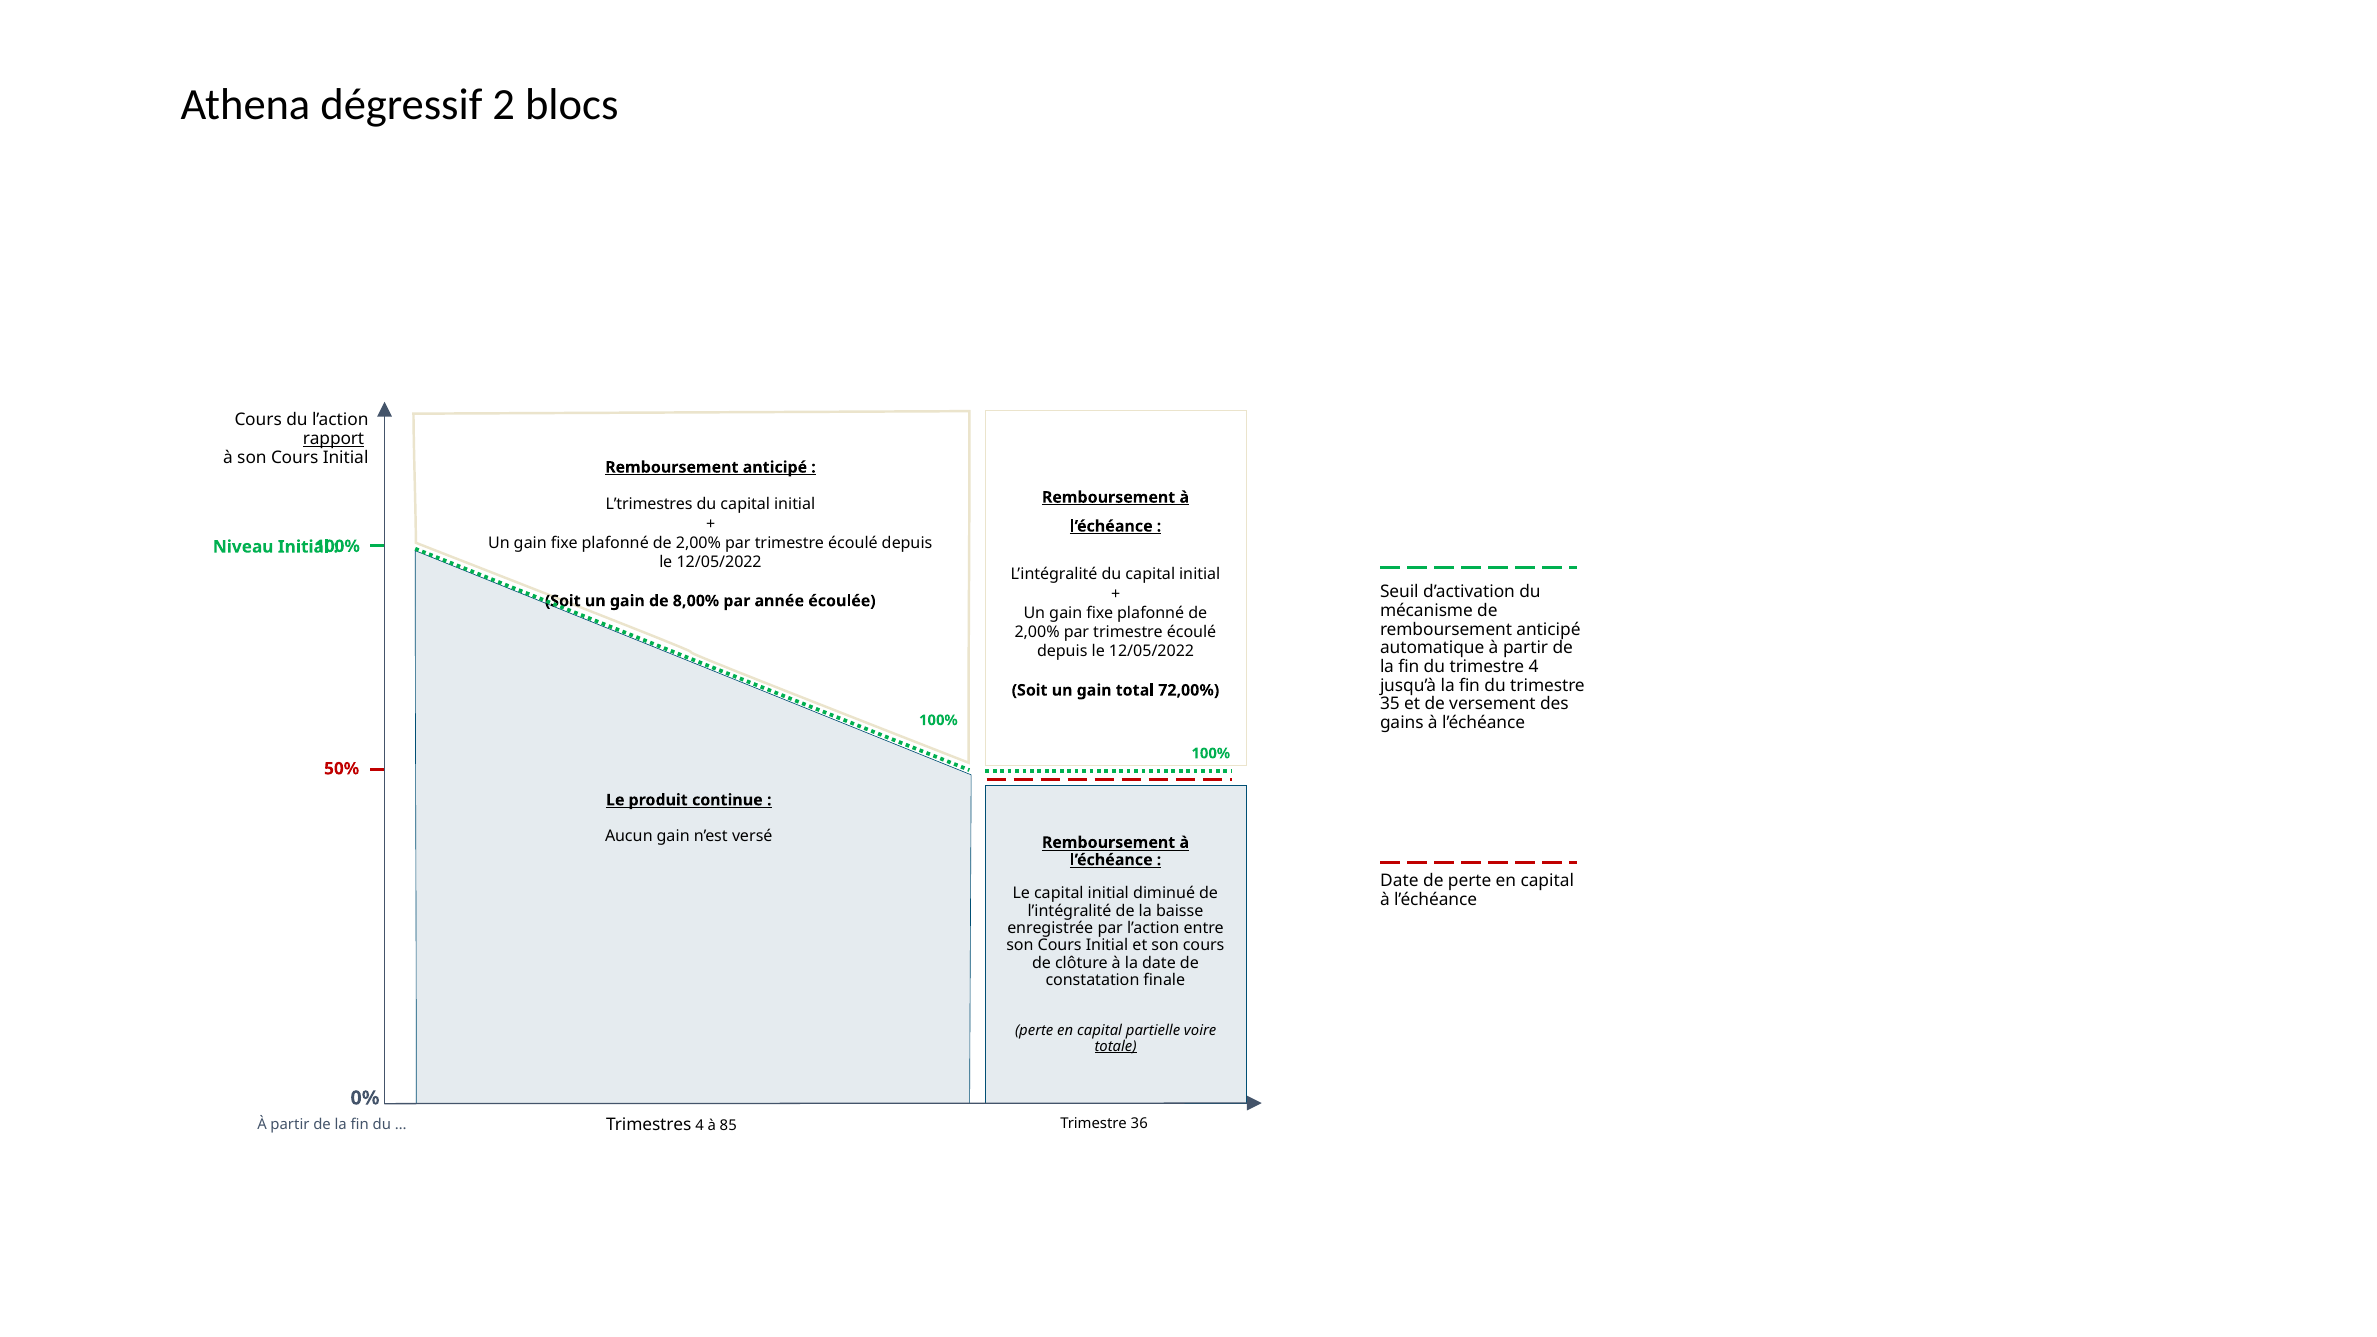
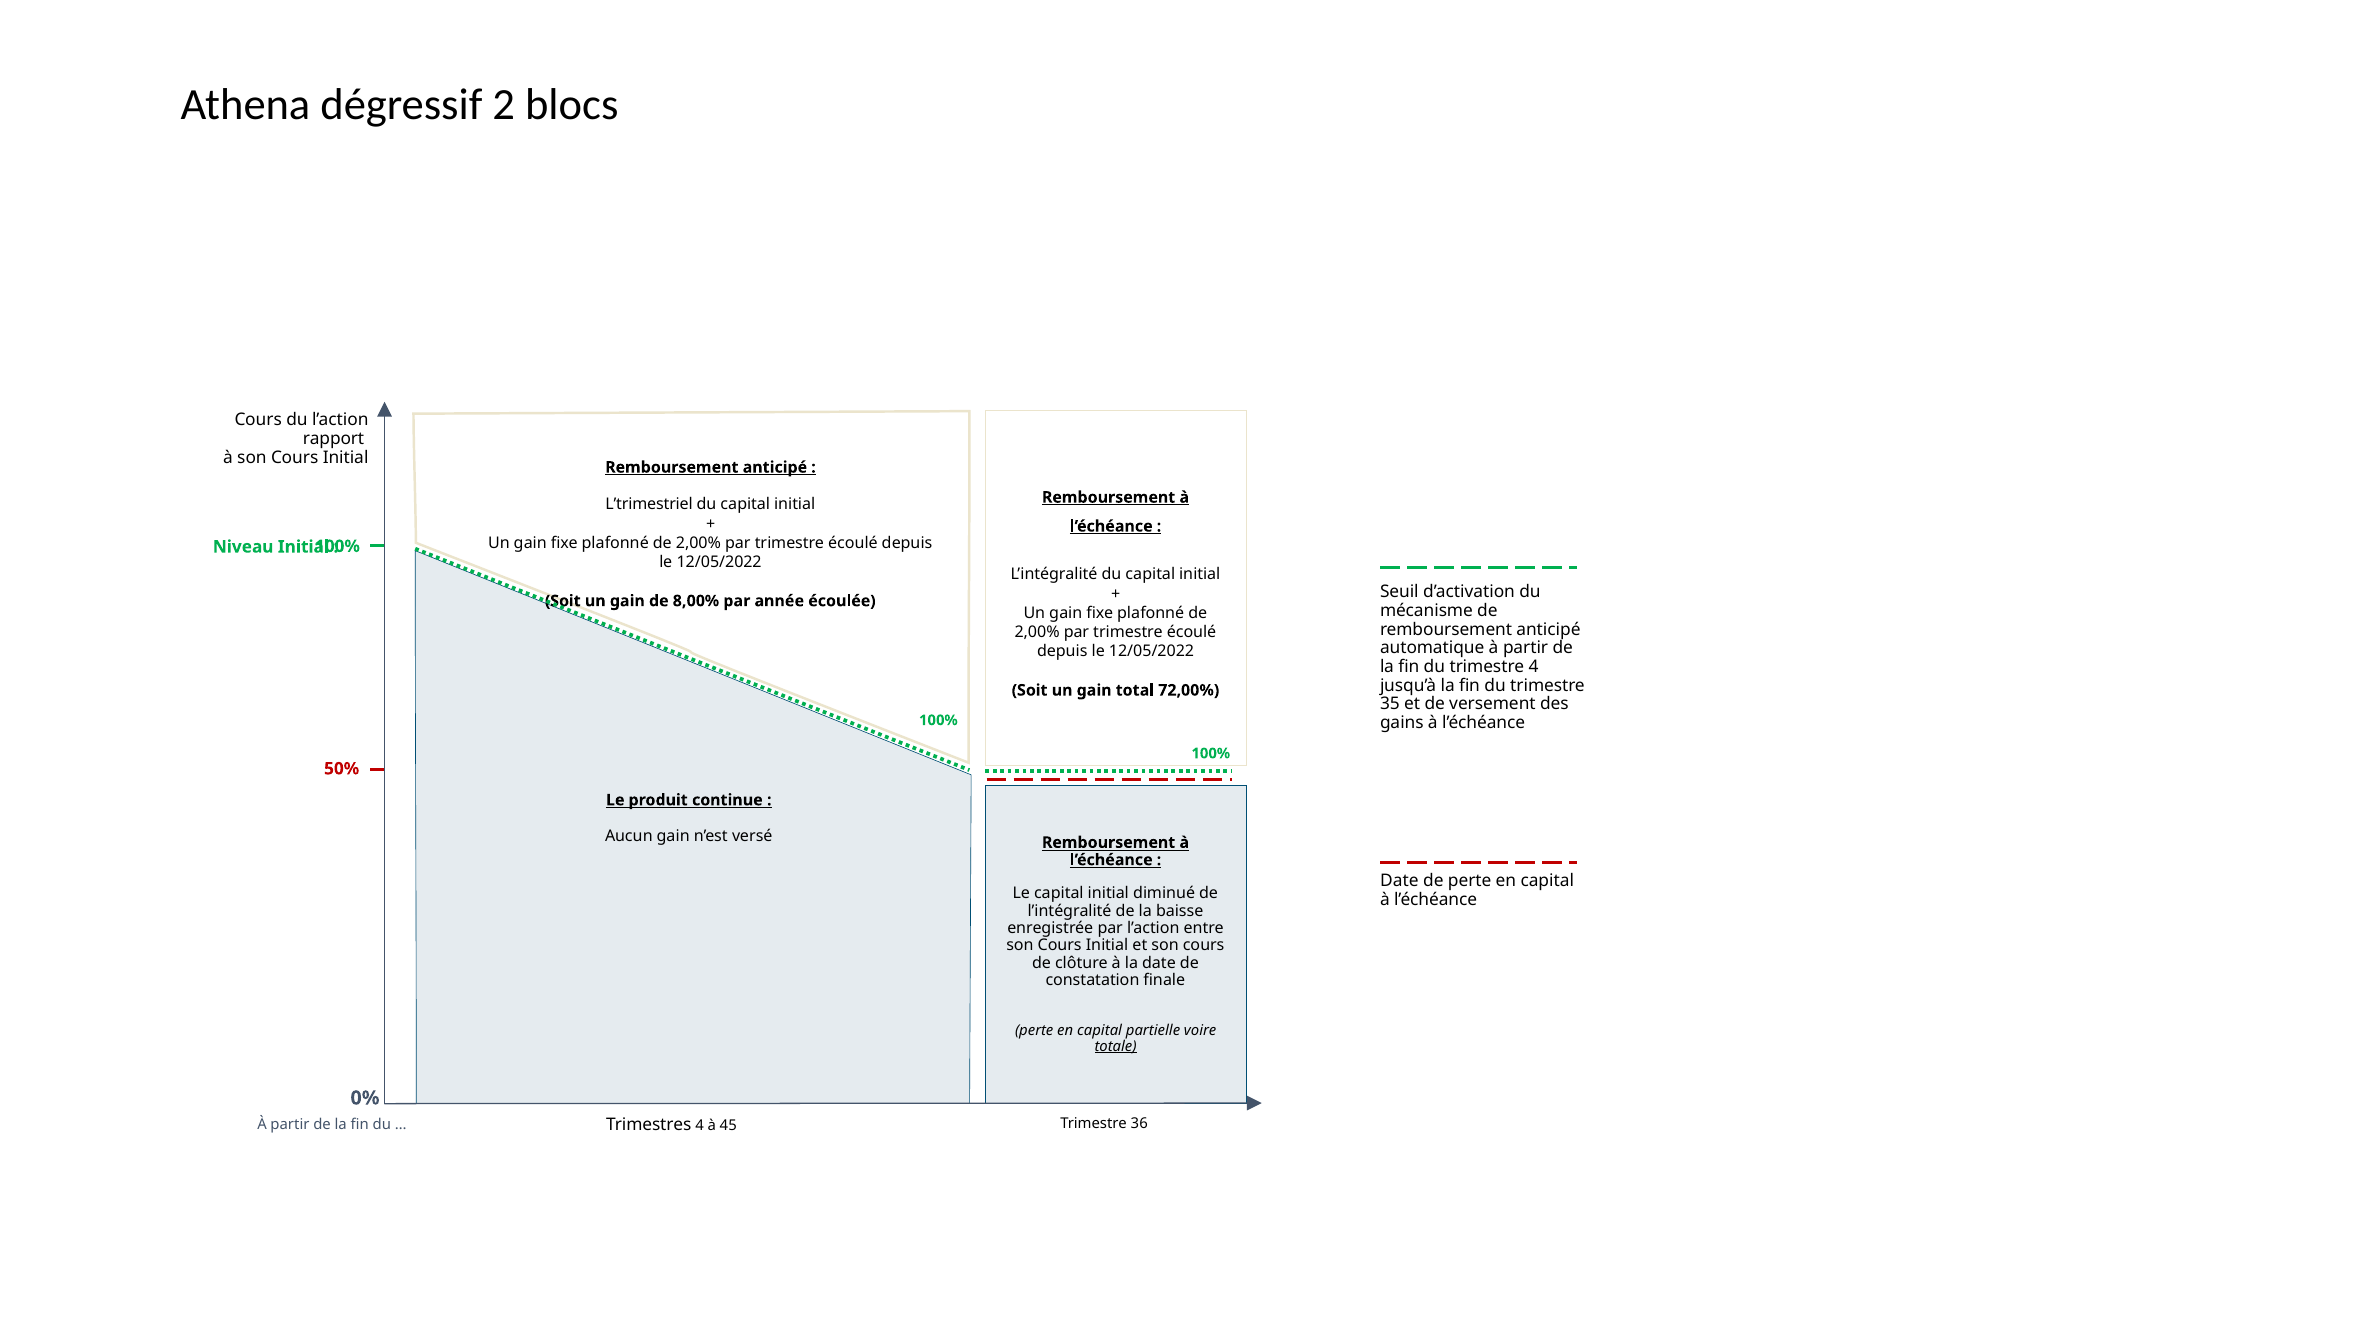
rapport underline: present -> none (334, 439)
L’trimestres: L’trimestres -> L’trimestriel (649, 504)
85: 85 -> 45 (728, 1126)
